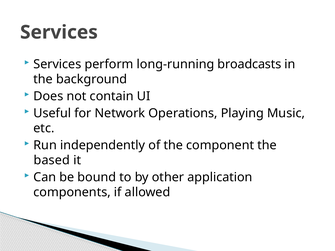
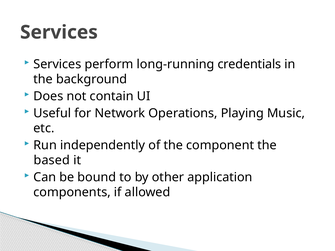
broadcasts: broadcasts -> credentials (249, 64)
